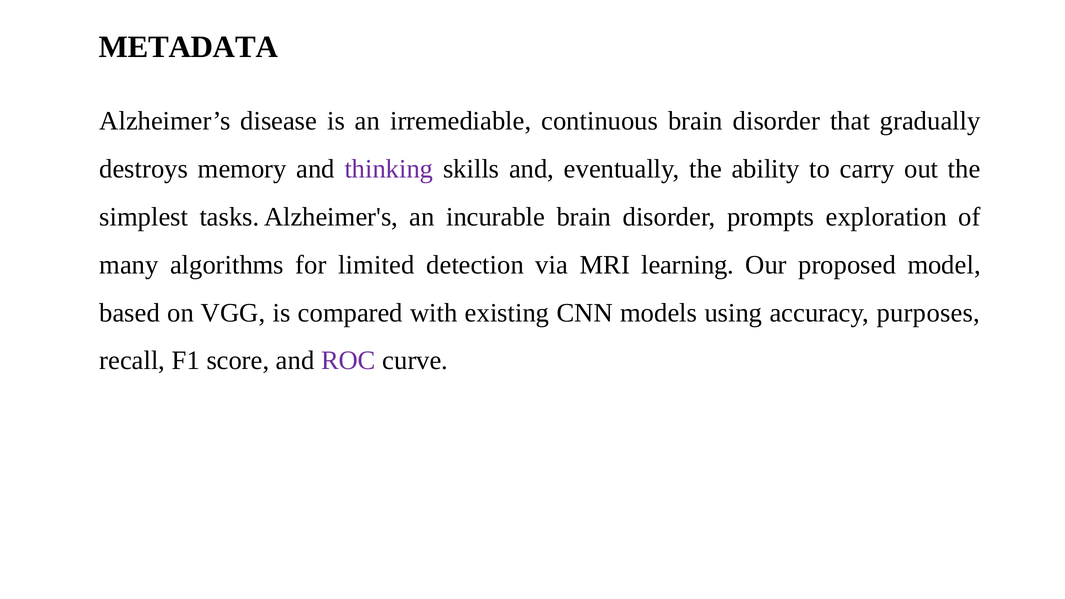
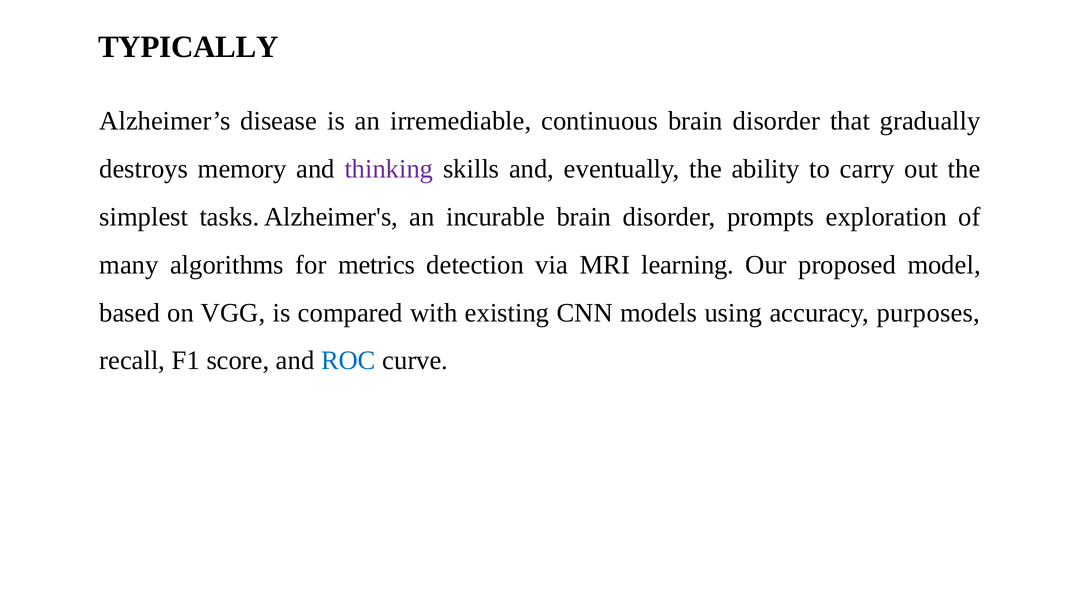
METADATA: METADATA -> TYPICALLY (188, 47)
limited: limited -> metrics (377, 265)
ROC colour: purple -> blue (348, 361)
